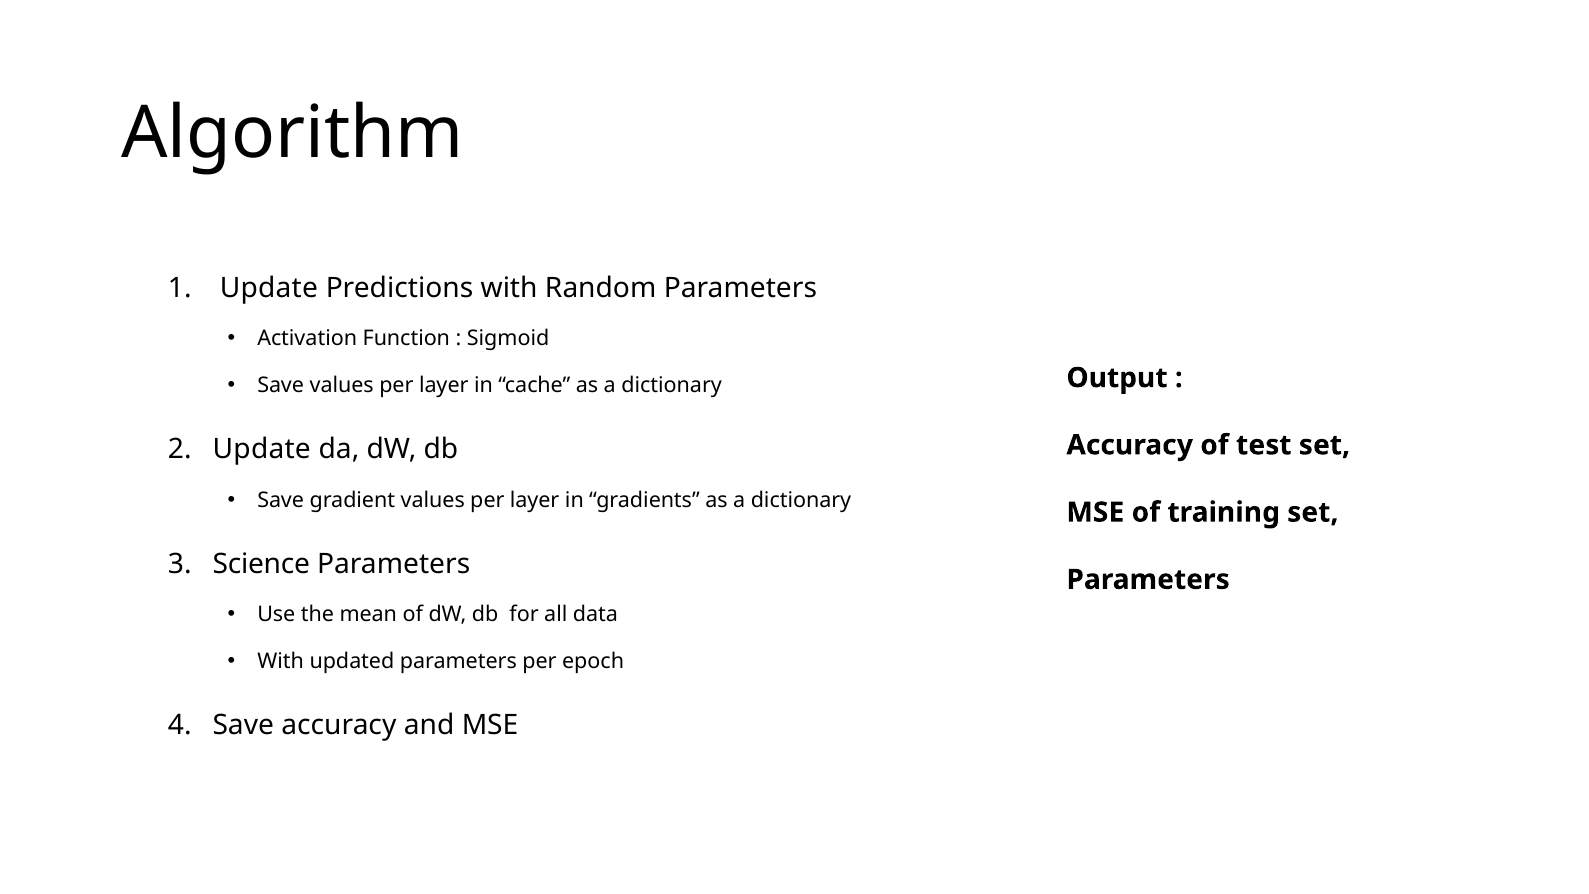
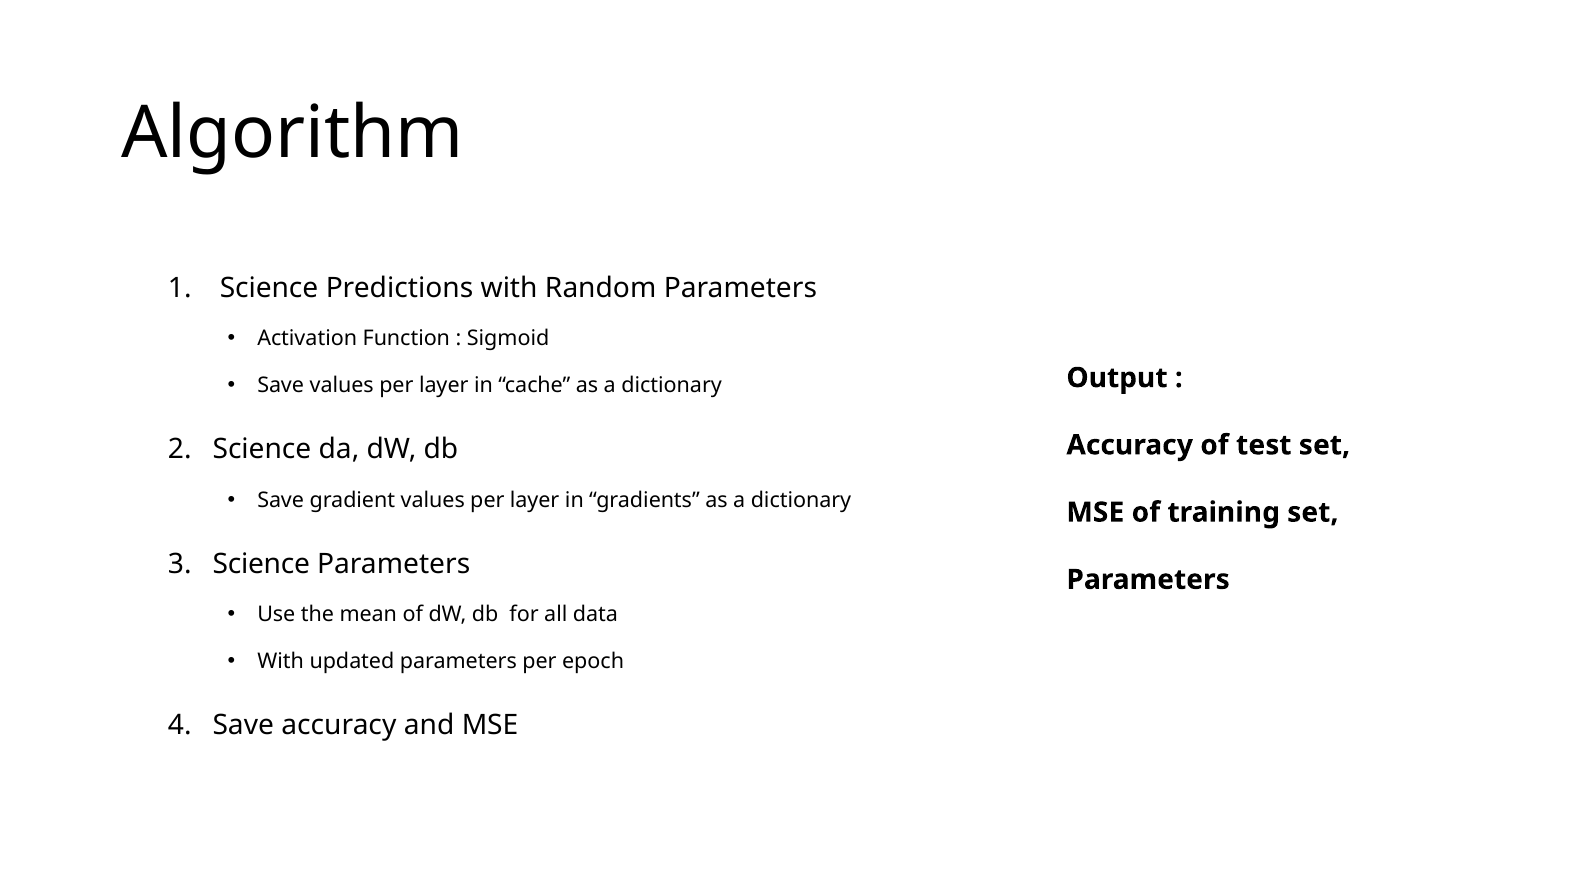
Update: Update -> Science (269, 288)
Update: Update -> Science (262, 450)
